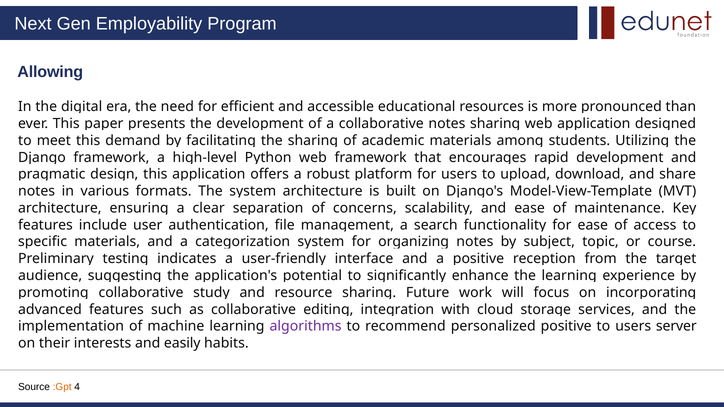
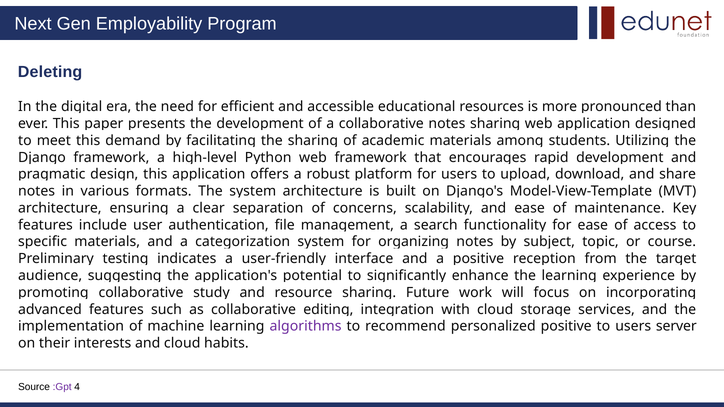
Allowing: Allowing -> Deleting (50, 72)
and easily: easily -> cloud (182, 343)
:Gpt colour: orange -> purple (62, 387)
